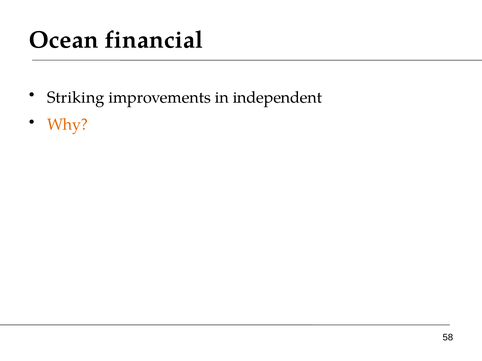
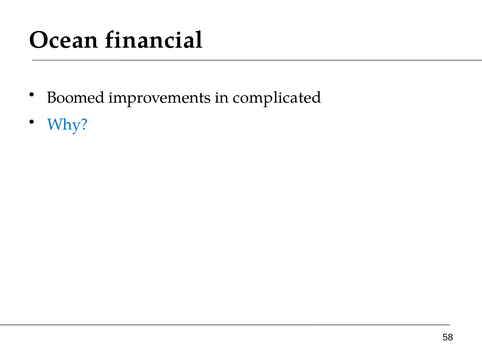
Striking: Striking -> Boomed (76, 98)
independent: independent -> complicated (277, 98)
Why colour: orange -> blue (68, 125)
